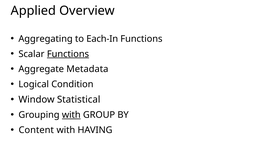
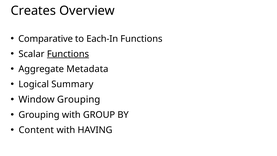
Applied: Applied -> Creates (33, 11)
Aggregating: Aggregating -> Comparative (46, 39)
Condition: Condition -> Summary (72, 84)
Window Statistical: Statistical -> Grouping (79, 99)
with underline: present -> none (71, 115)
